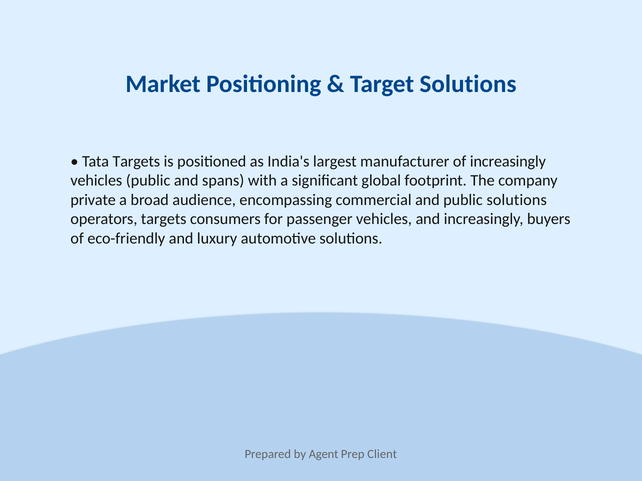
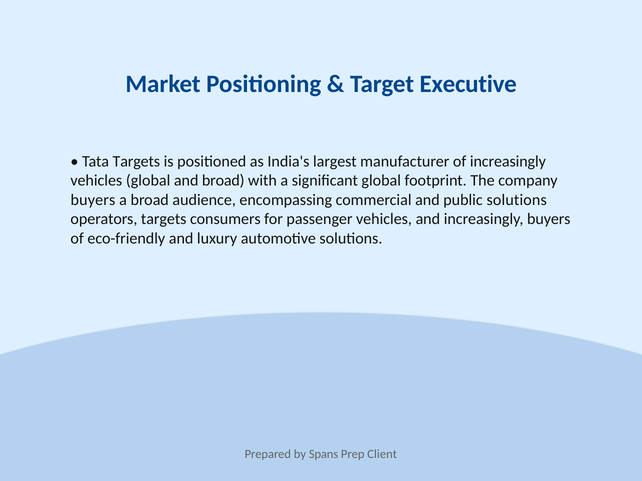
Target Solutions: Solutions -> Executive (468, 84)
vehicles public: public -> global (148, 181)
and spans: spans -> broad (223, 181)
private: private -> buyers (93, 200)
Agent: Agent -> Spans (324, 455)
